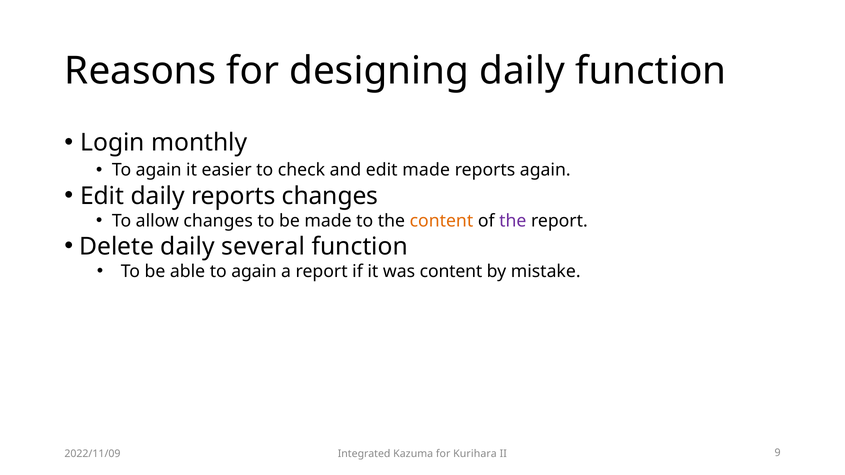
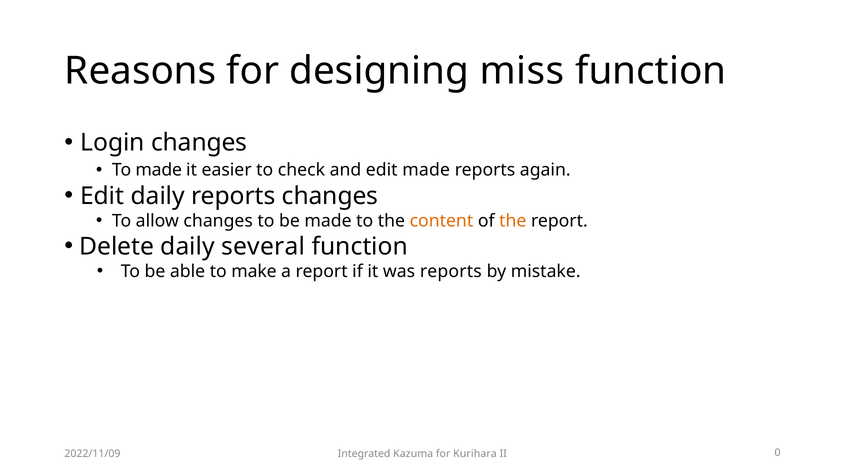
designing daily: daily -> miss (522, 71)
Login monthly: monthly -> changes (199, 143)
again: again -> made (159, 170)
the colour: purple -> orange (513, 221)
able to again: again -> make (254, 272)
was content: content -> reports (451, 272)
9: 9 -> 0 (778, 453)
